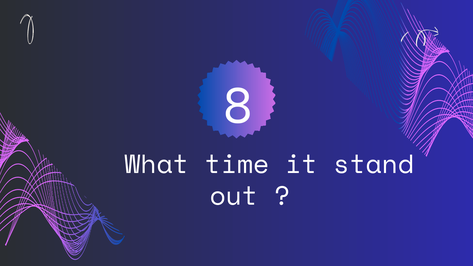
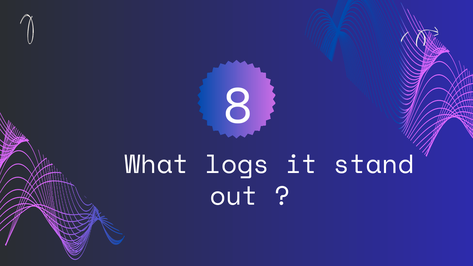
time: time -> logs (237, 165)
